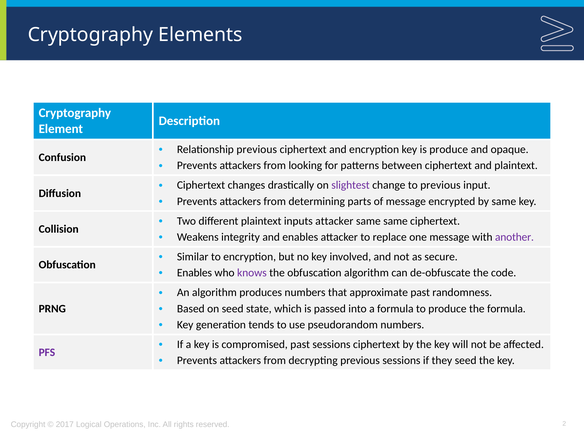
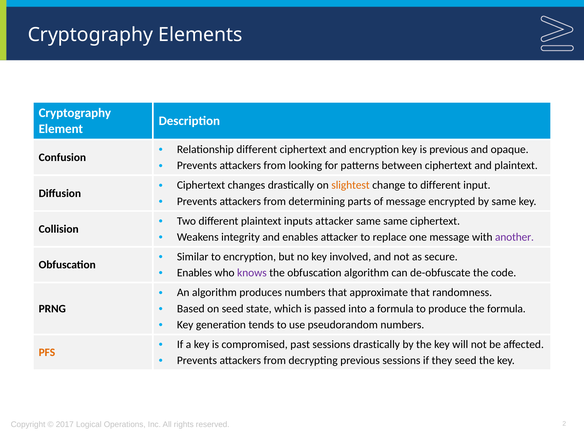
Relationship previous: previous -> different (257, 149)
is produce: produce -> previous (449, 149)
slightest colour: purple -> orange (351, 185)
to previous: previous -> different (440, 185)
approximate past: past -> that (420, 293)
sessions ciphertext: ciphertext -> drastically (376, 344)
PFS colour: purple -> orange (47, 352)
